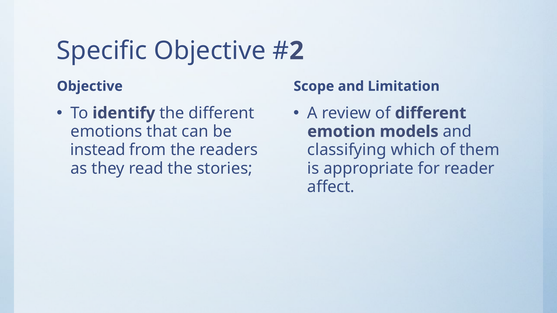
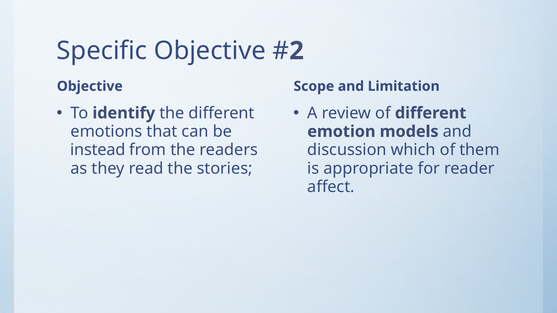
classifying: classifying -> discussion (347, 150)
